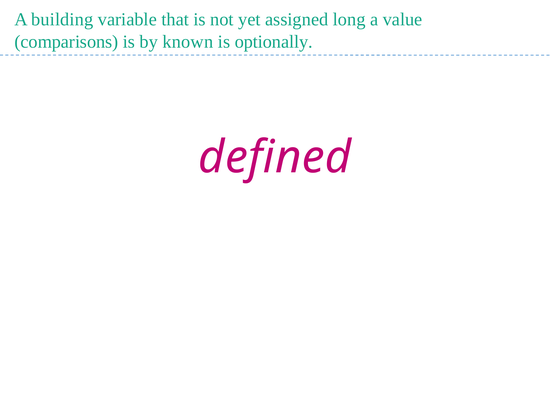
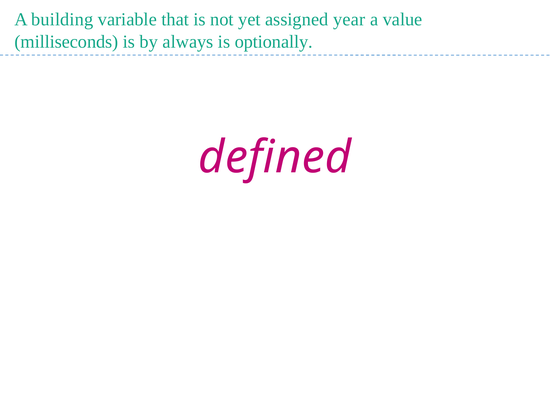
long: long -> year (349, 20)
comparisons: comparisons -> milliseconds (66, 42)
known: known -> always (188, 42)
